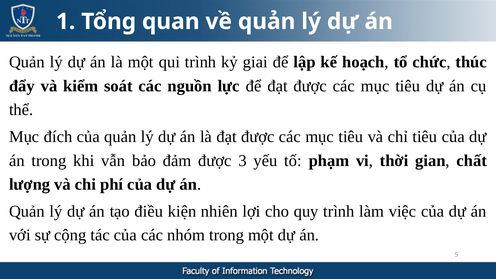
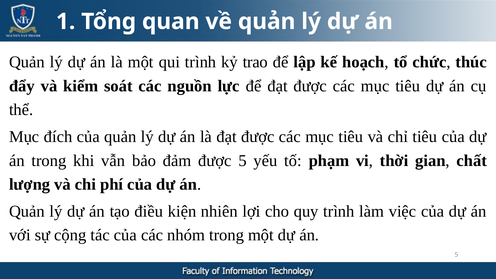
giai: giai -> trao (255, 62)
được 3: 3 -> 5 (243, 161)
